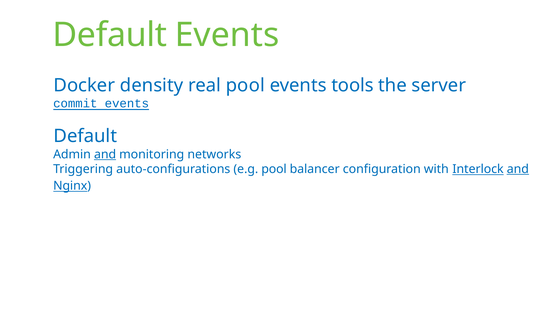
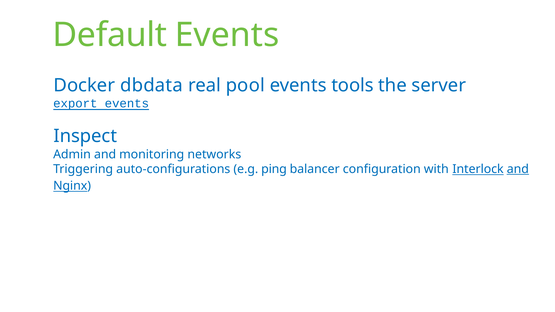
density: density -> dbdata (152, 85)
commit: commit -> export (75, 104)
Default: Default -> Inspect (85, 136)
and underline: present -> none (105, 154)
e.g pool: pool -> ping (274, 169)
